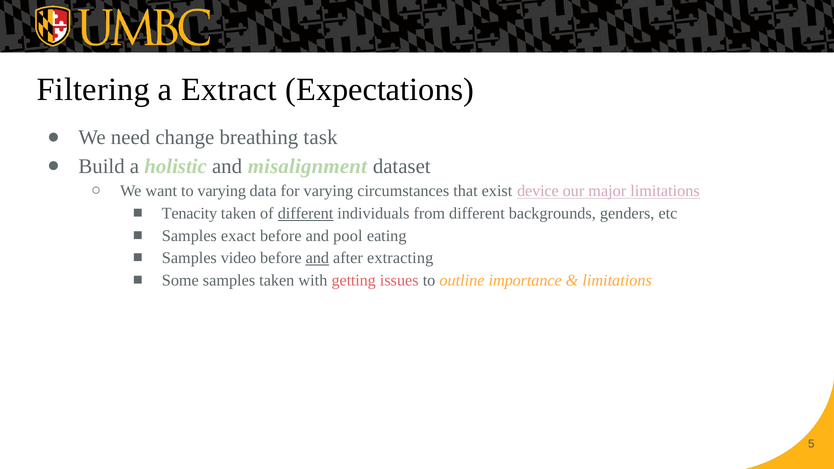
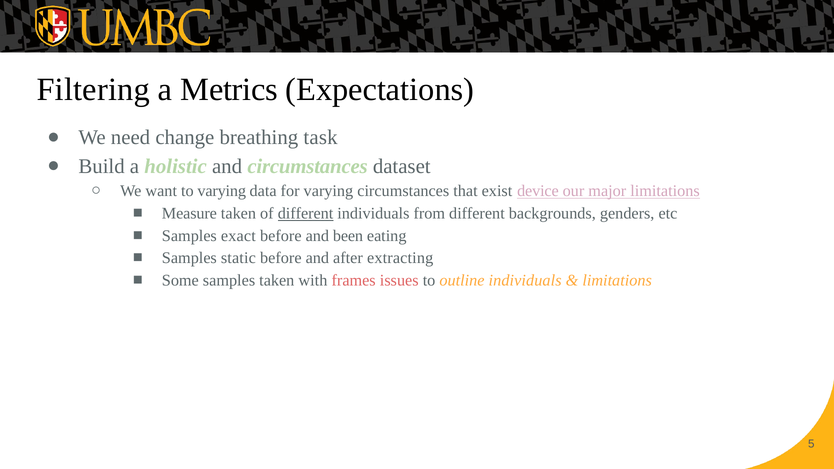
Extract: Extract -> Metrics (229, 89)
and misalignment: misalignment -> circumstances (308, 166)
Tenacity: Tenacity -> Measure (189, 213)
pool: pool -> been (348, 236)
video: video -> static (238, 258)
and underline: present -> none (317, 258)
getting: getting -> frames (354, 281)
outline importance: importance -> individuals (525, 281)
